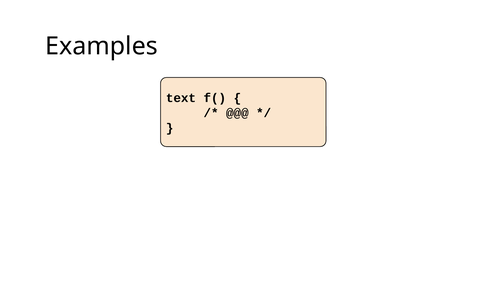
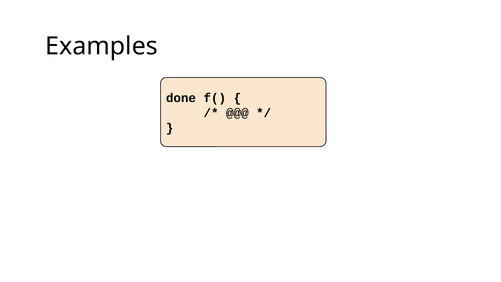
text: text -> done (181, 98)
